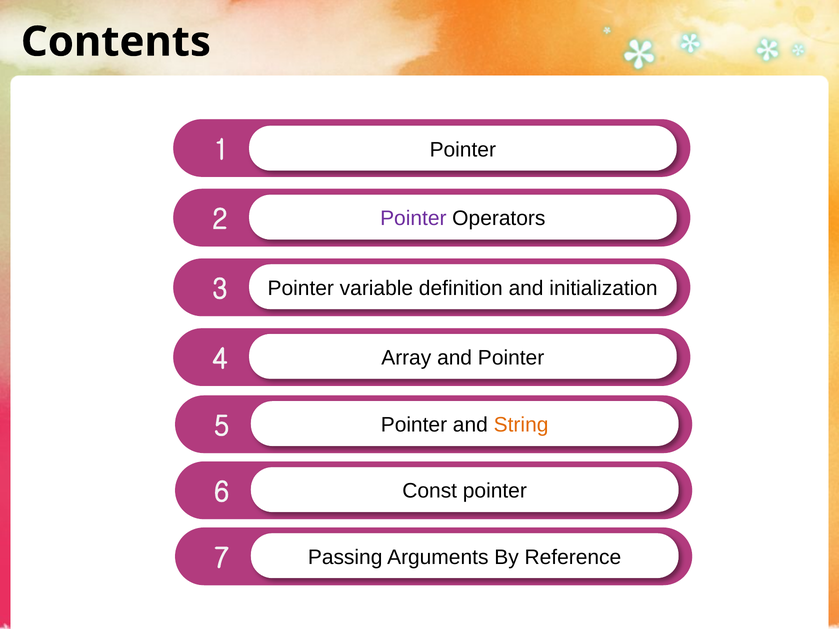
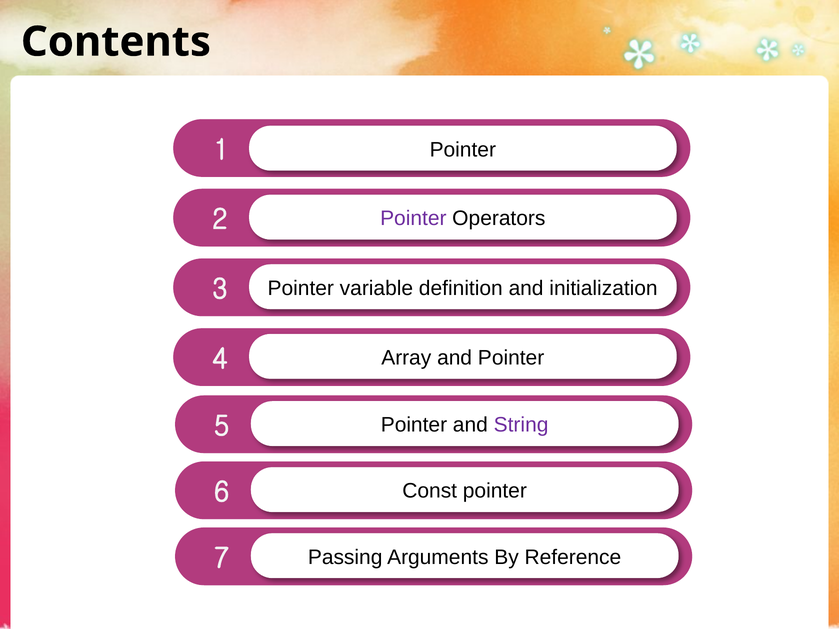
String colour: orange -> purple (521, 425)
